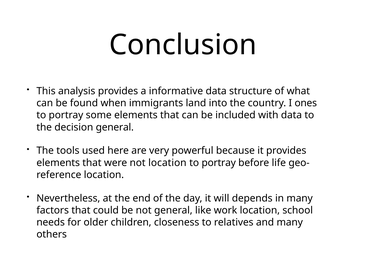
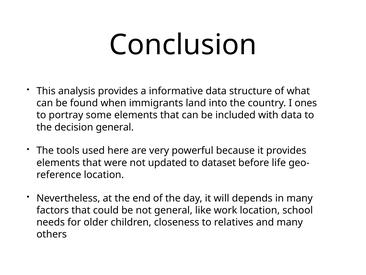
not location: location -> updated (167, 162)
portray: portray -> dataset (219, 162)
